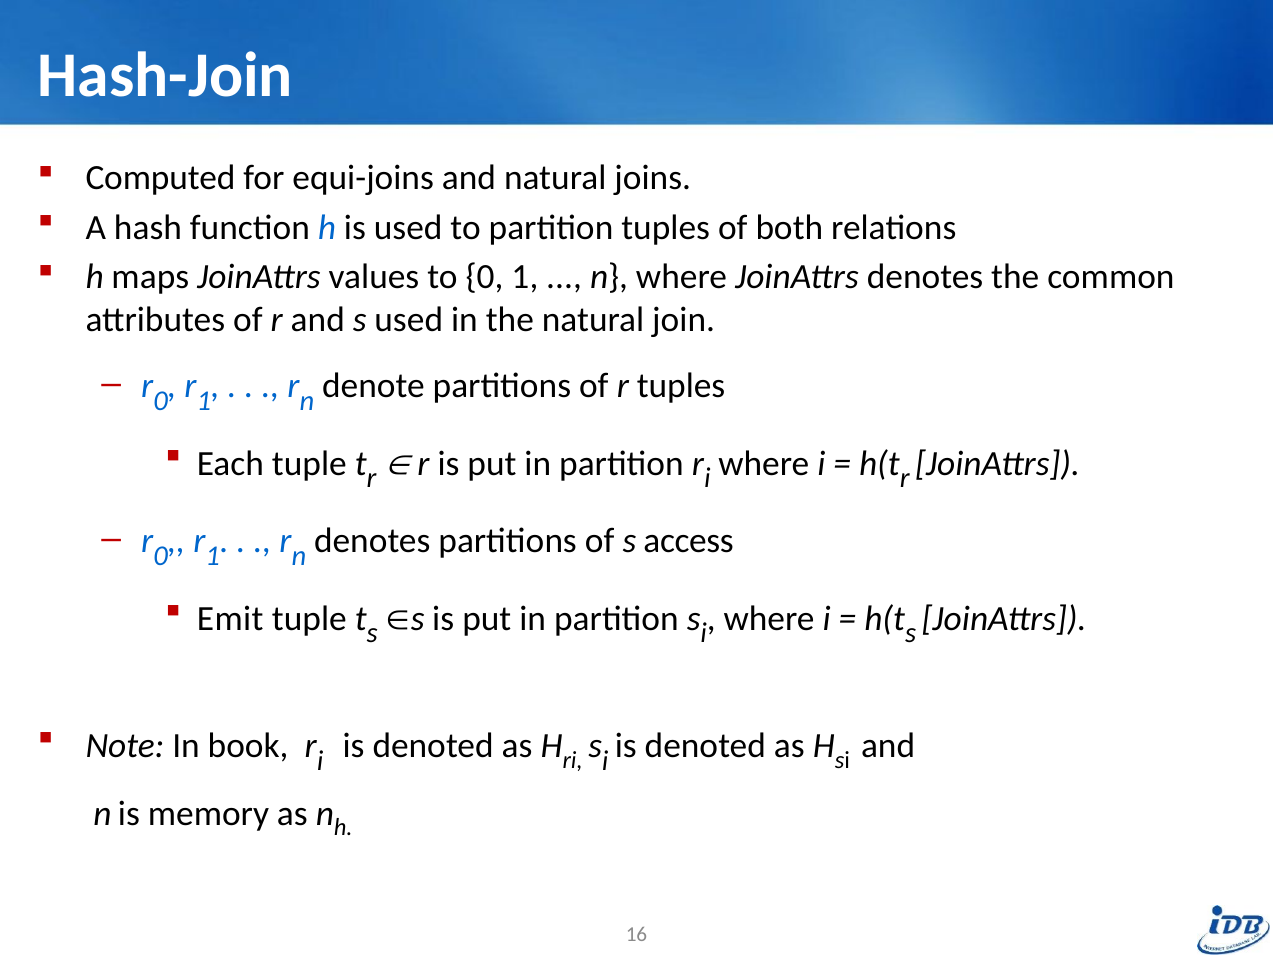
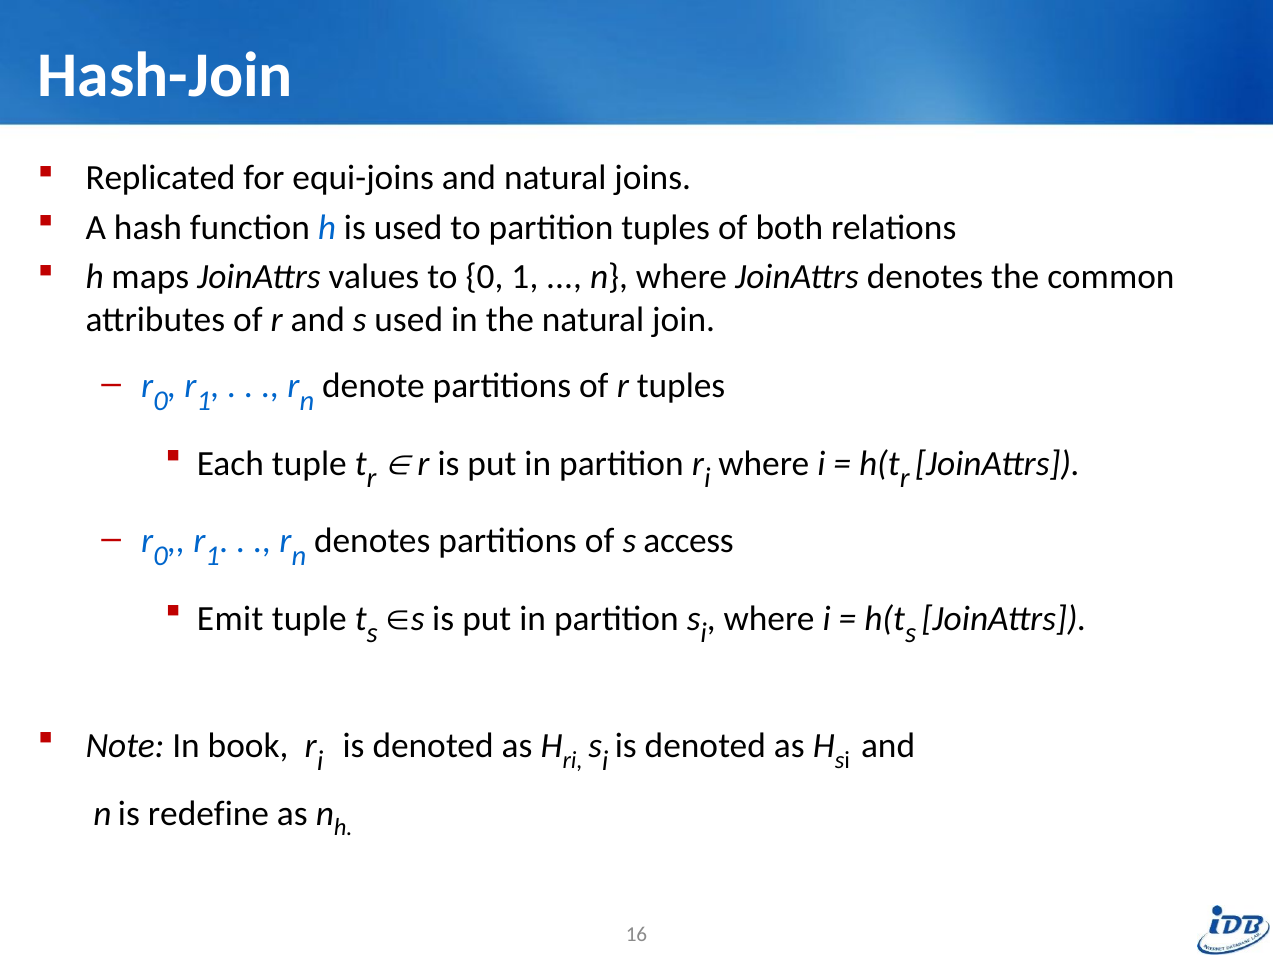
Computed: Computed -> Replicated (161, 178)
memory: memory -> redefine (208, 813)
